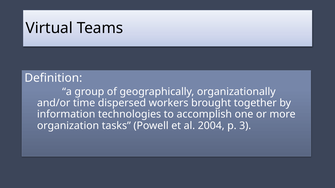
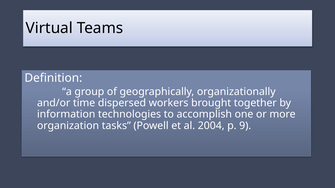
3: 3 -> 9 (245, 126)
